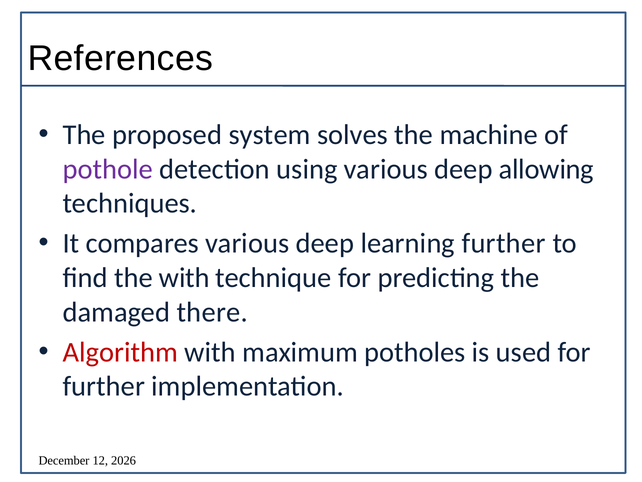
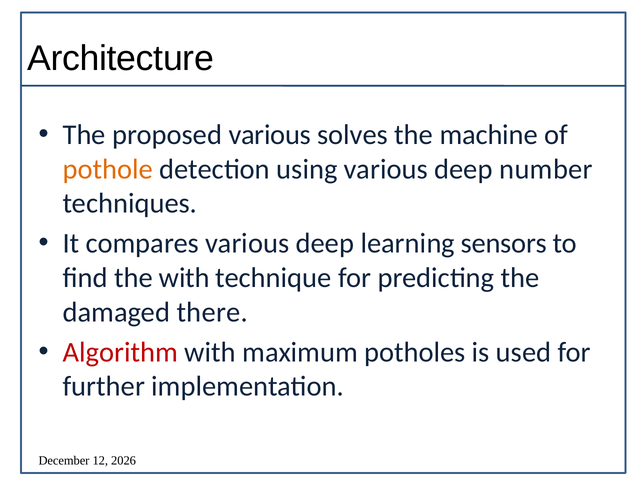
References: References -> Architecture (121, 59)
proposed system: system -> various (270, 135)
pothole colour: purple -> orange (108, 169)
allowing: allowing -> number (546, 169)
learning further: further -> sensors (504, 243)
